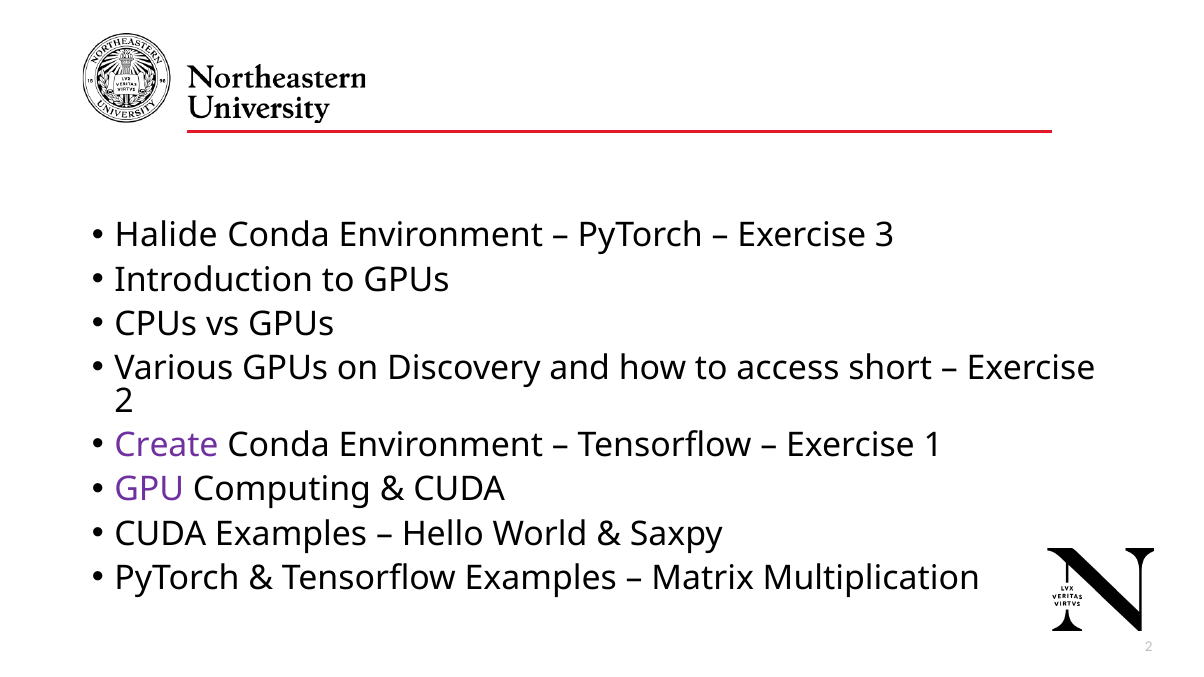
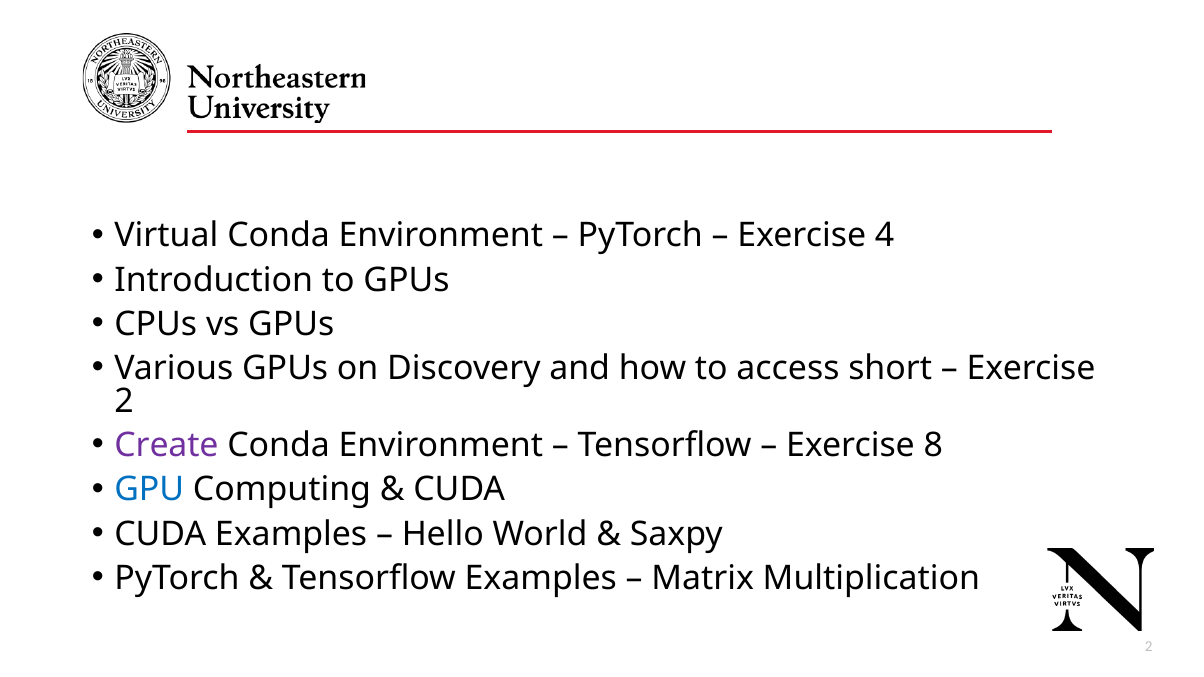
Halide: Halide -> Virtual (166, 236)
3: 3 -> 4 (885, 236)
1: 1 -> 8 (933, 446)
GPU colour: purple -> blue (149, 490)
